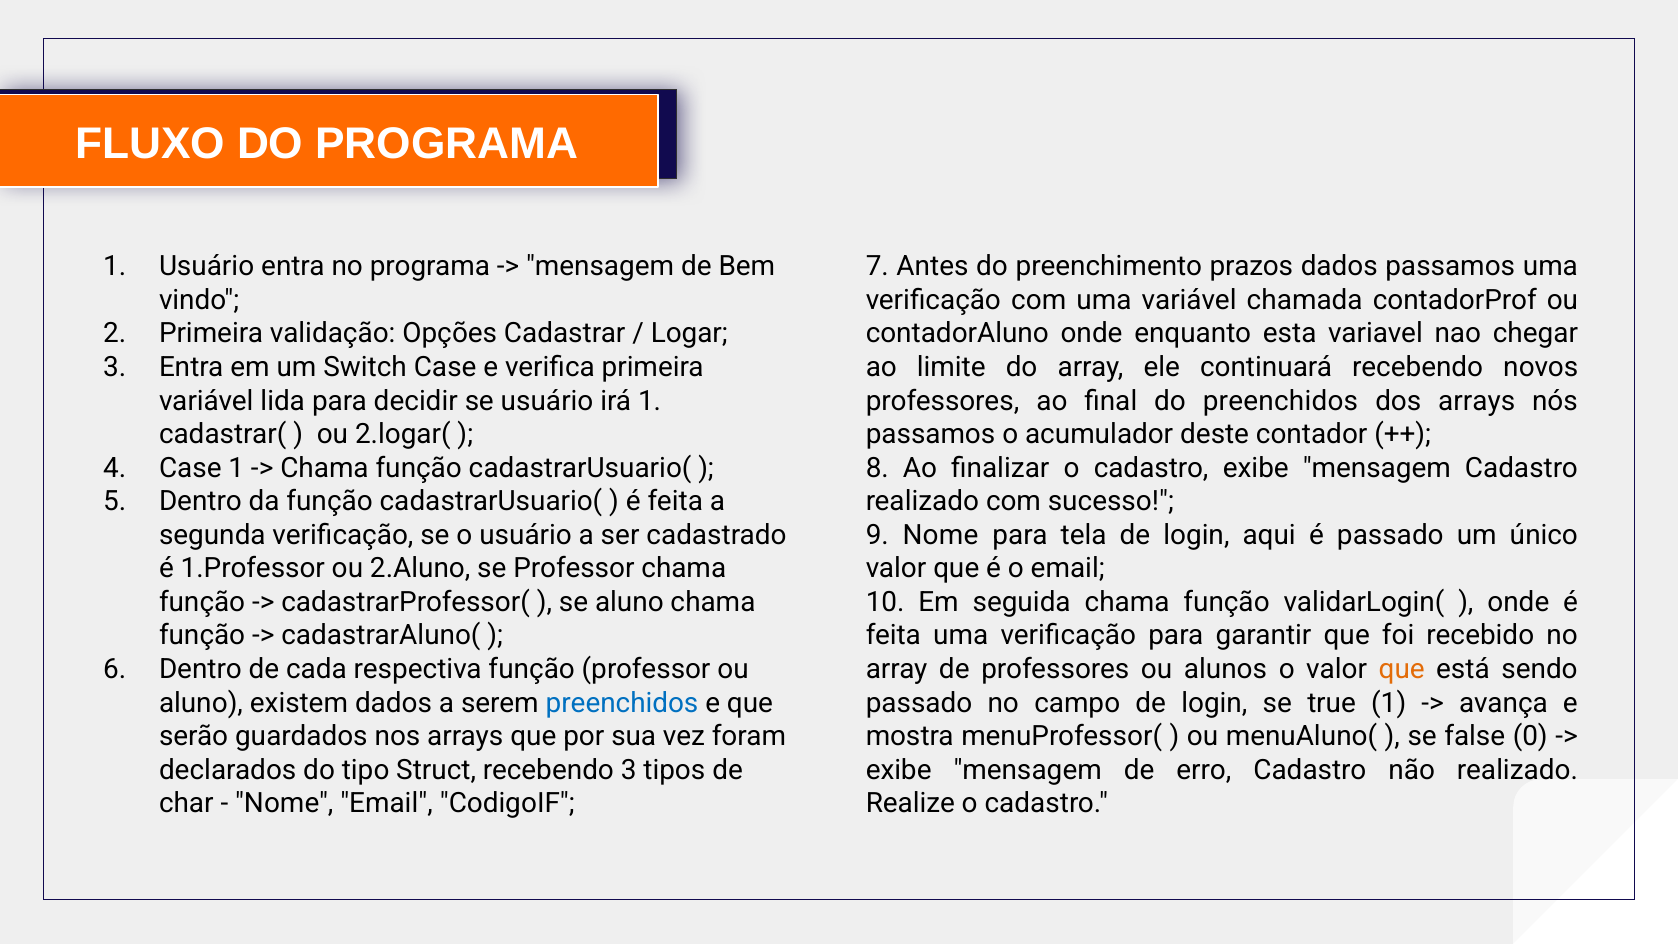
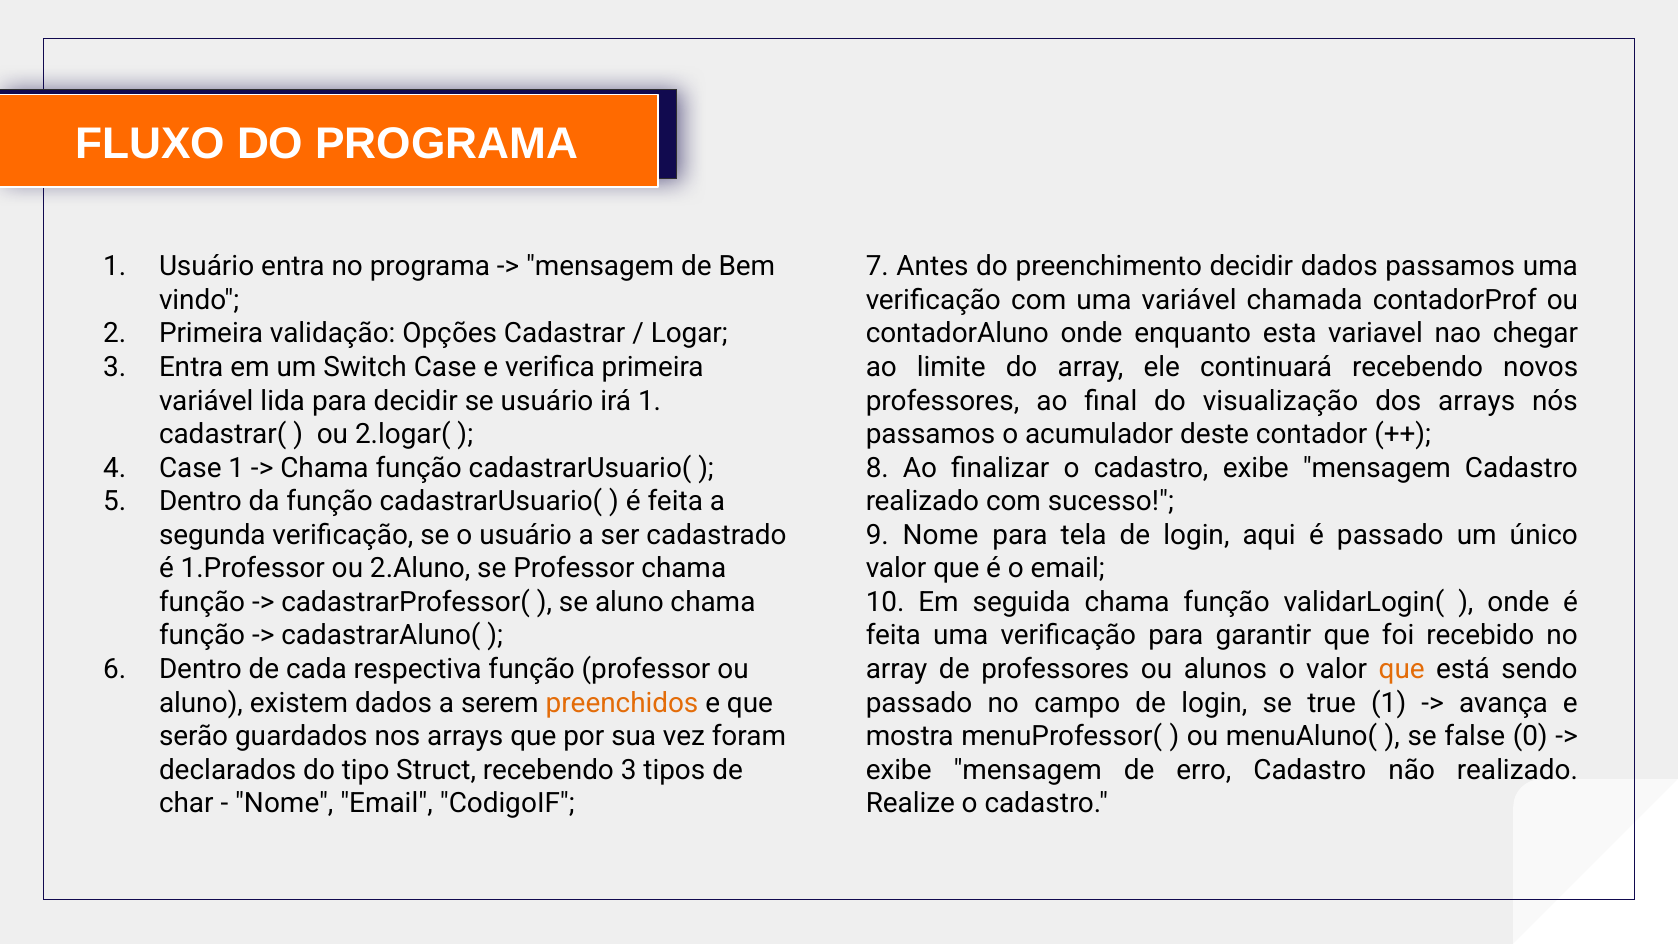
preenchimento prazos: prazos -> decidir (1251, 267)
do preenchidos: preenchidos -> visualização (1280, 401)
preenchidos colour: blue -> orange (622, 703)
